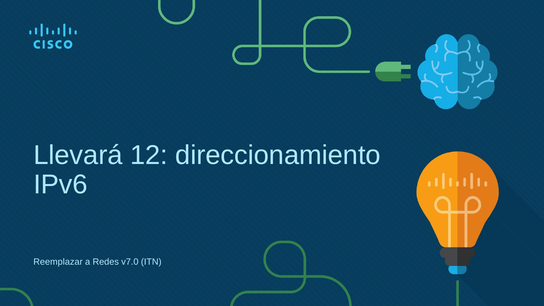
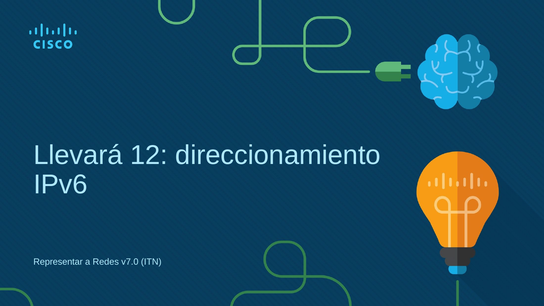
Reemplazar: Reemplazar -> Representar (58, 262)
